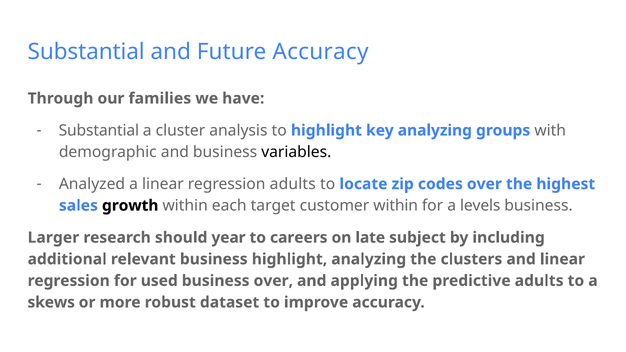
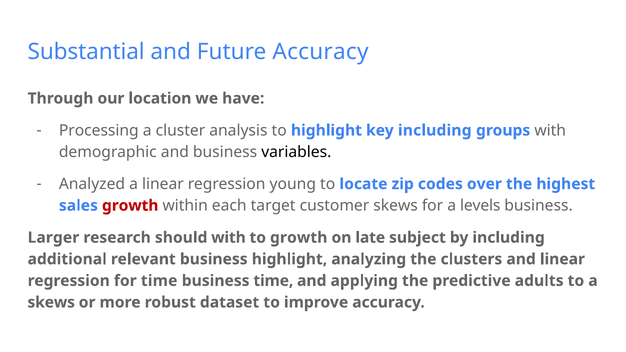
families: families -> location (160, 98)
Substantial: Substantial -> Processing (99, 130)
key analyzing: analyzing -> including (435, 130)
regression adults: adults -> young (293, 184)
growth colour: black -> red (130, 206)
customer within: within -> skews (396, 206)
should year: year -> with (229, 238)
to careers: careers -> growth (299, 238)
for used: used -> time (159, 281)
business over: over -> time (273, 281)
